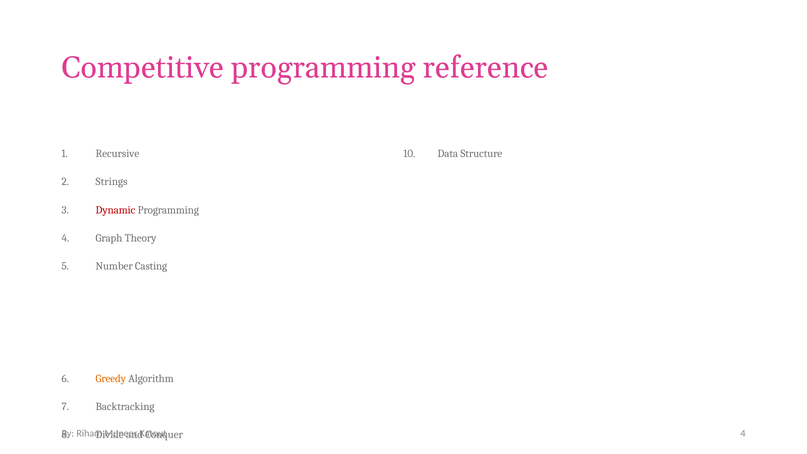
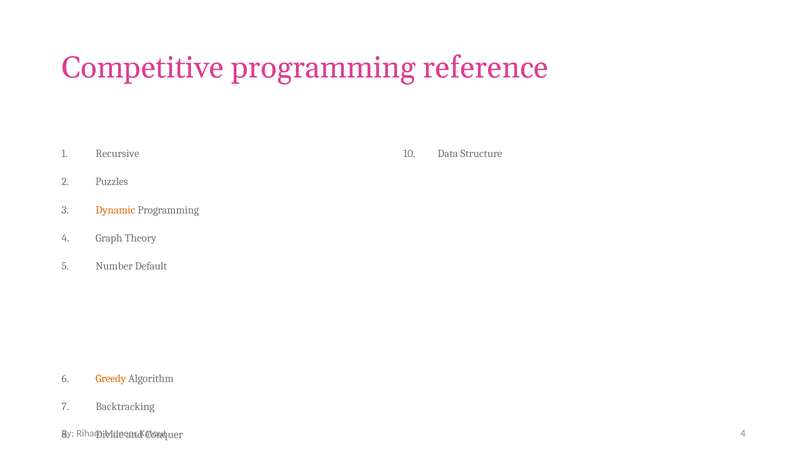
Strings: Strings -> Puzzles (112, 182)
Dynamic colour: red -> orange (115, 210)
Casting: Casting -> Default (151, 266)
